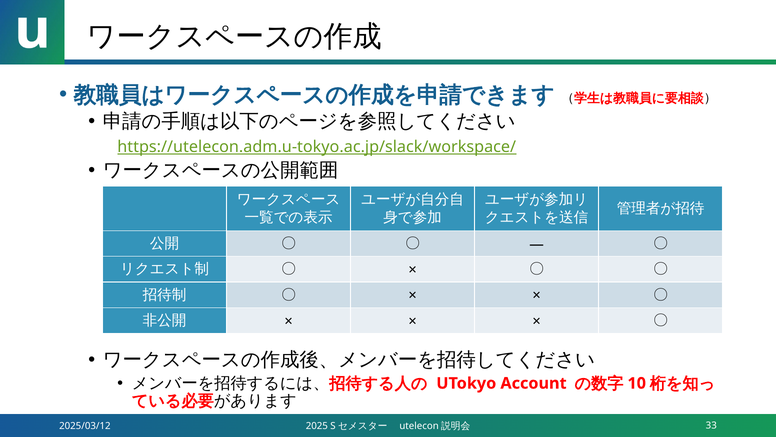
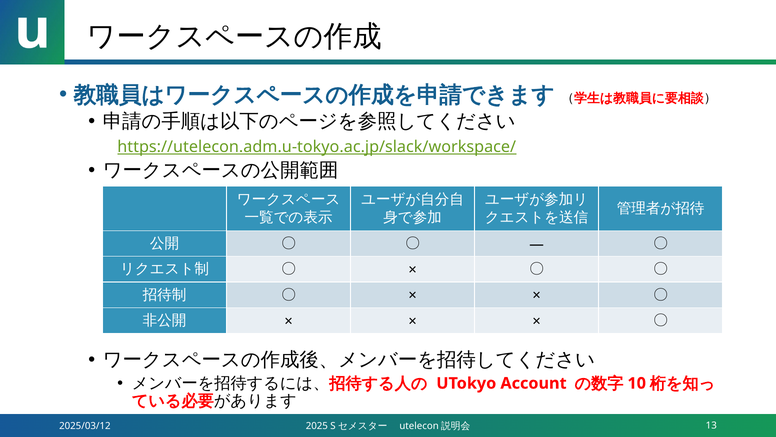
33: 33 -> 13 (711, 425)
